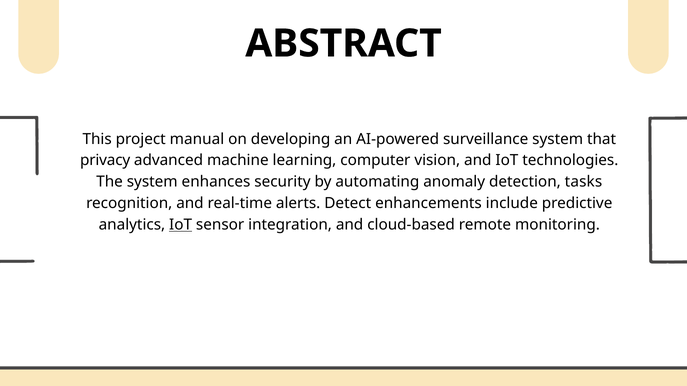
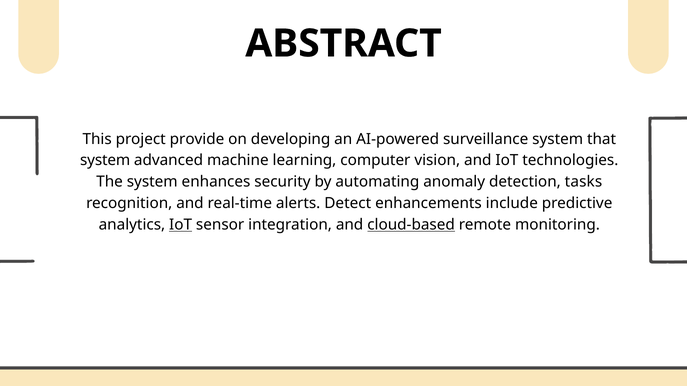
manual: manual -> provide (197, 139)
privacy: privacy -> system (105, 161)
cloud-based underline: none -> present (411, 225)
